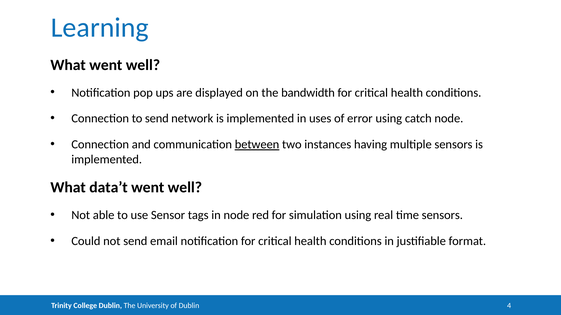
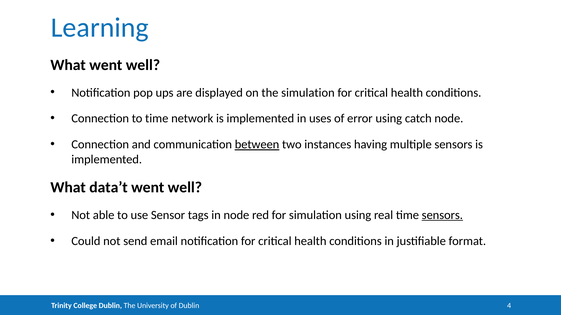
the bandwidth: bandwidth -> simulation (308, 93)
to send: send -> time (157, 119)
sensors underline: none -> present (442, 215)
